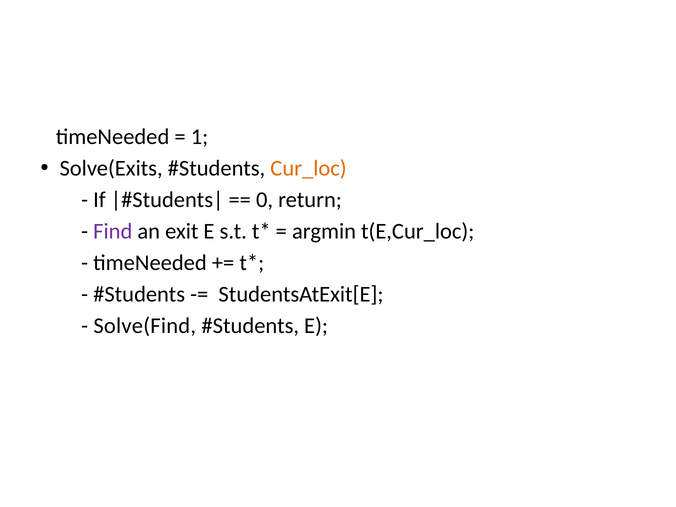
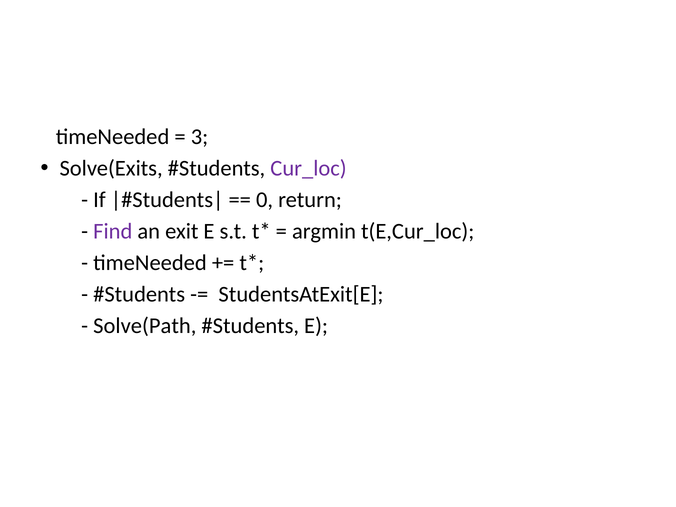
1: 1 -> 3 (199, 137)
Cur_loc colour: orange -> purple (309, 168)
Solve(Find: Solve(Find -> Solve(Path (145, 326)
